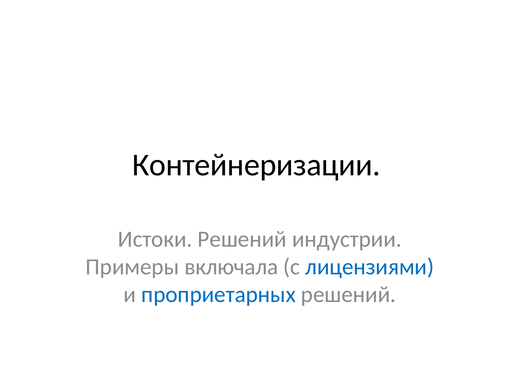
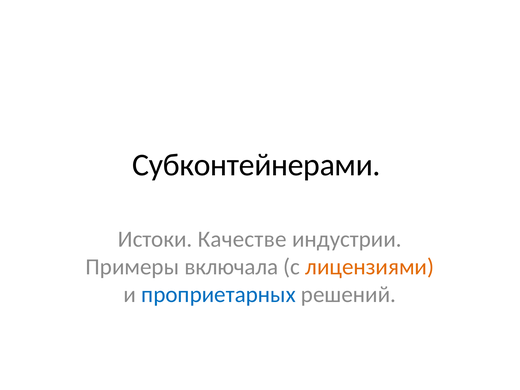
Контейнеризации: Контейнеризации -> Субконтейнерами (256, 165)
Истоки Решений: Решений -> Качестве (242, 239)
лицензиями colour: blue -> orange (370, 267)
